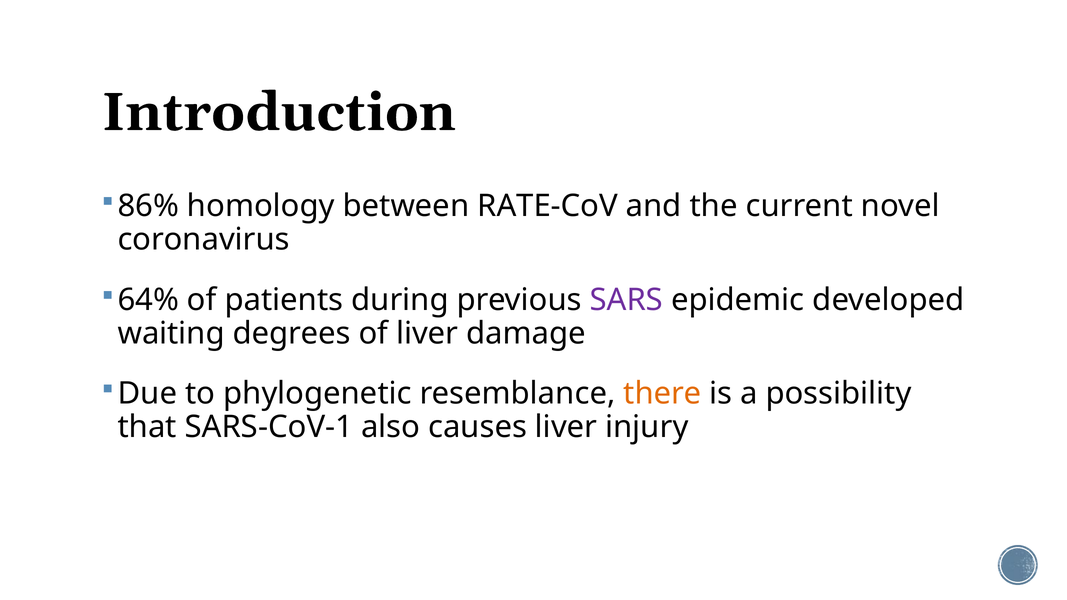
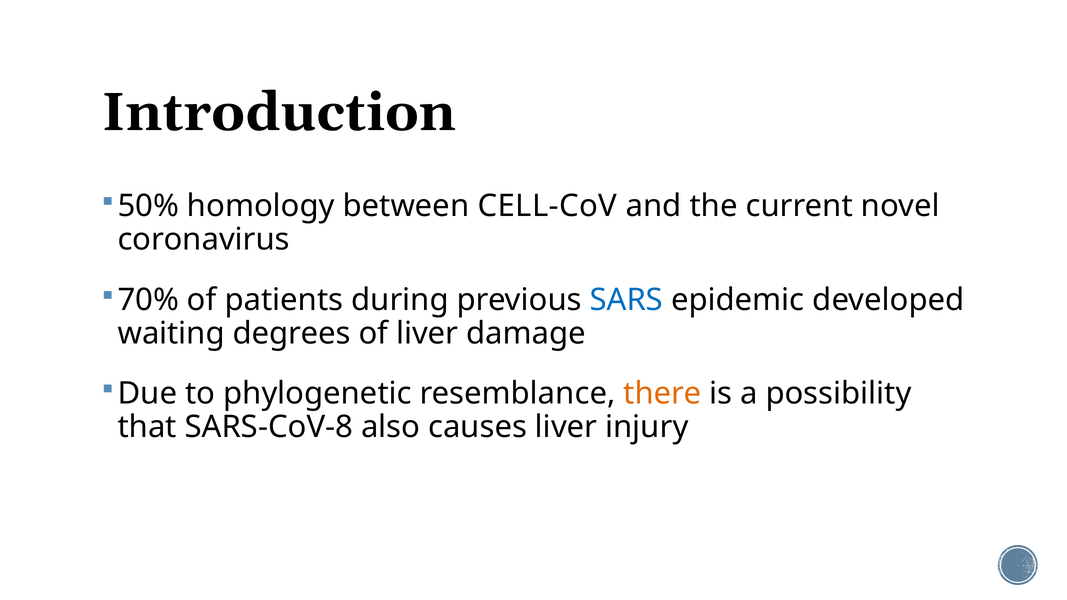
86%: 86% -> 50% (148, 206)
RATE-CoV: RATE-CoV -> CELL-CoV (547, 206)
64%: 64% -> 70% (148, 300)
SARS colour: purple -> blue (626, 300)
SARS-CoV-1: SARS-CoV-1 -> SARS-CoV-8 (269, 427)
